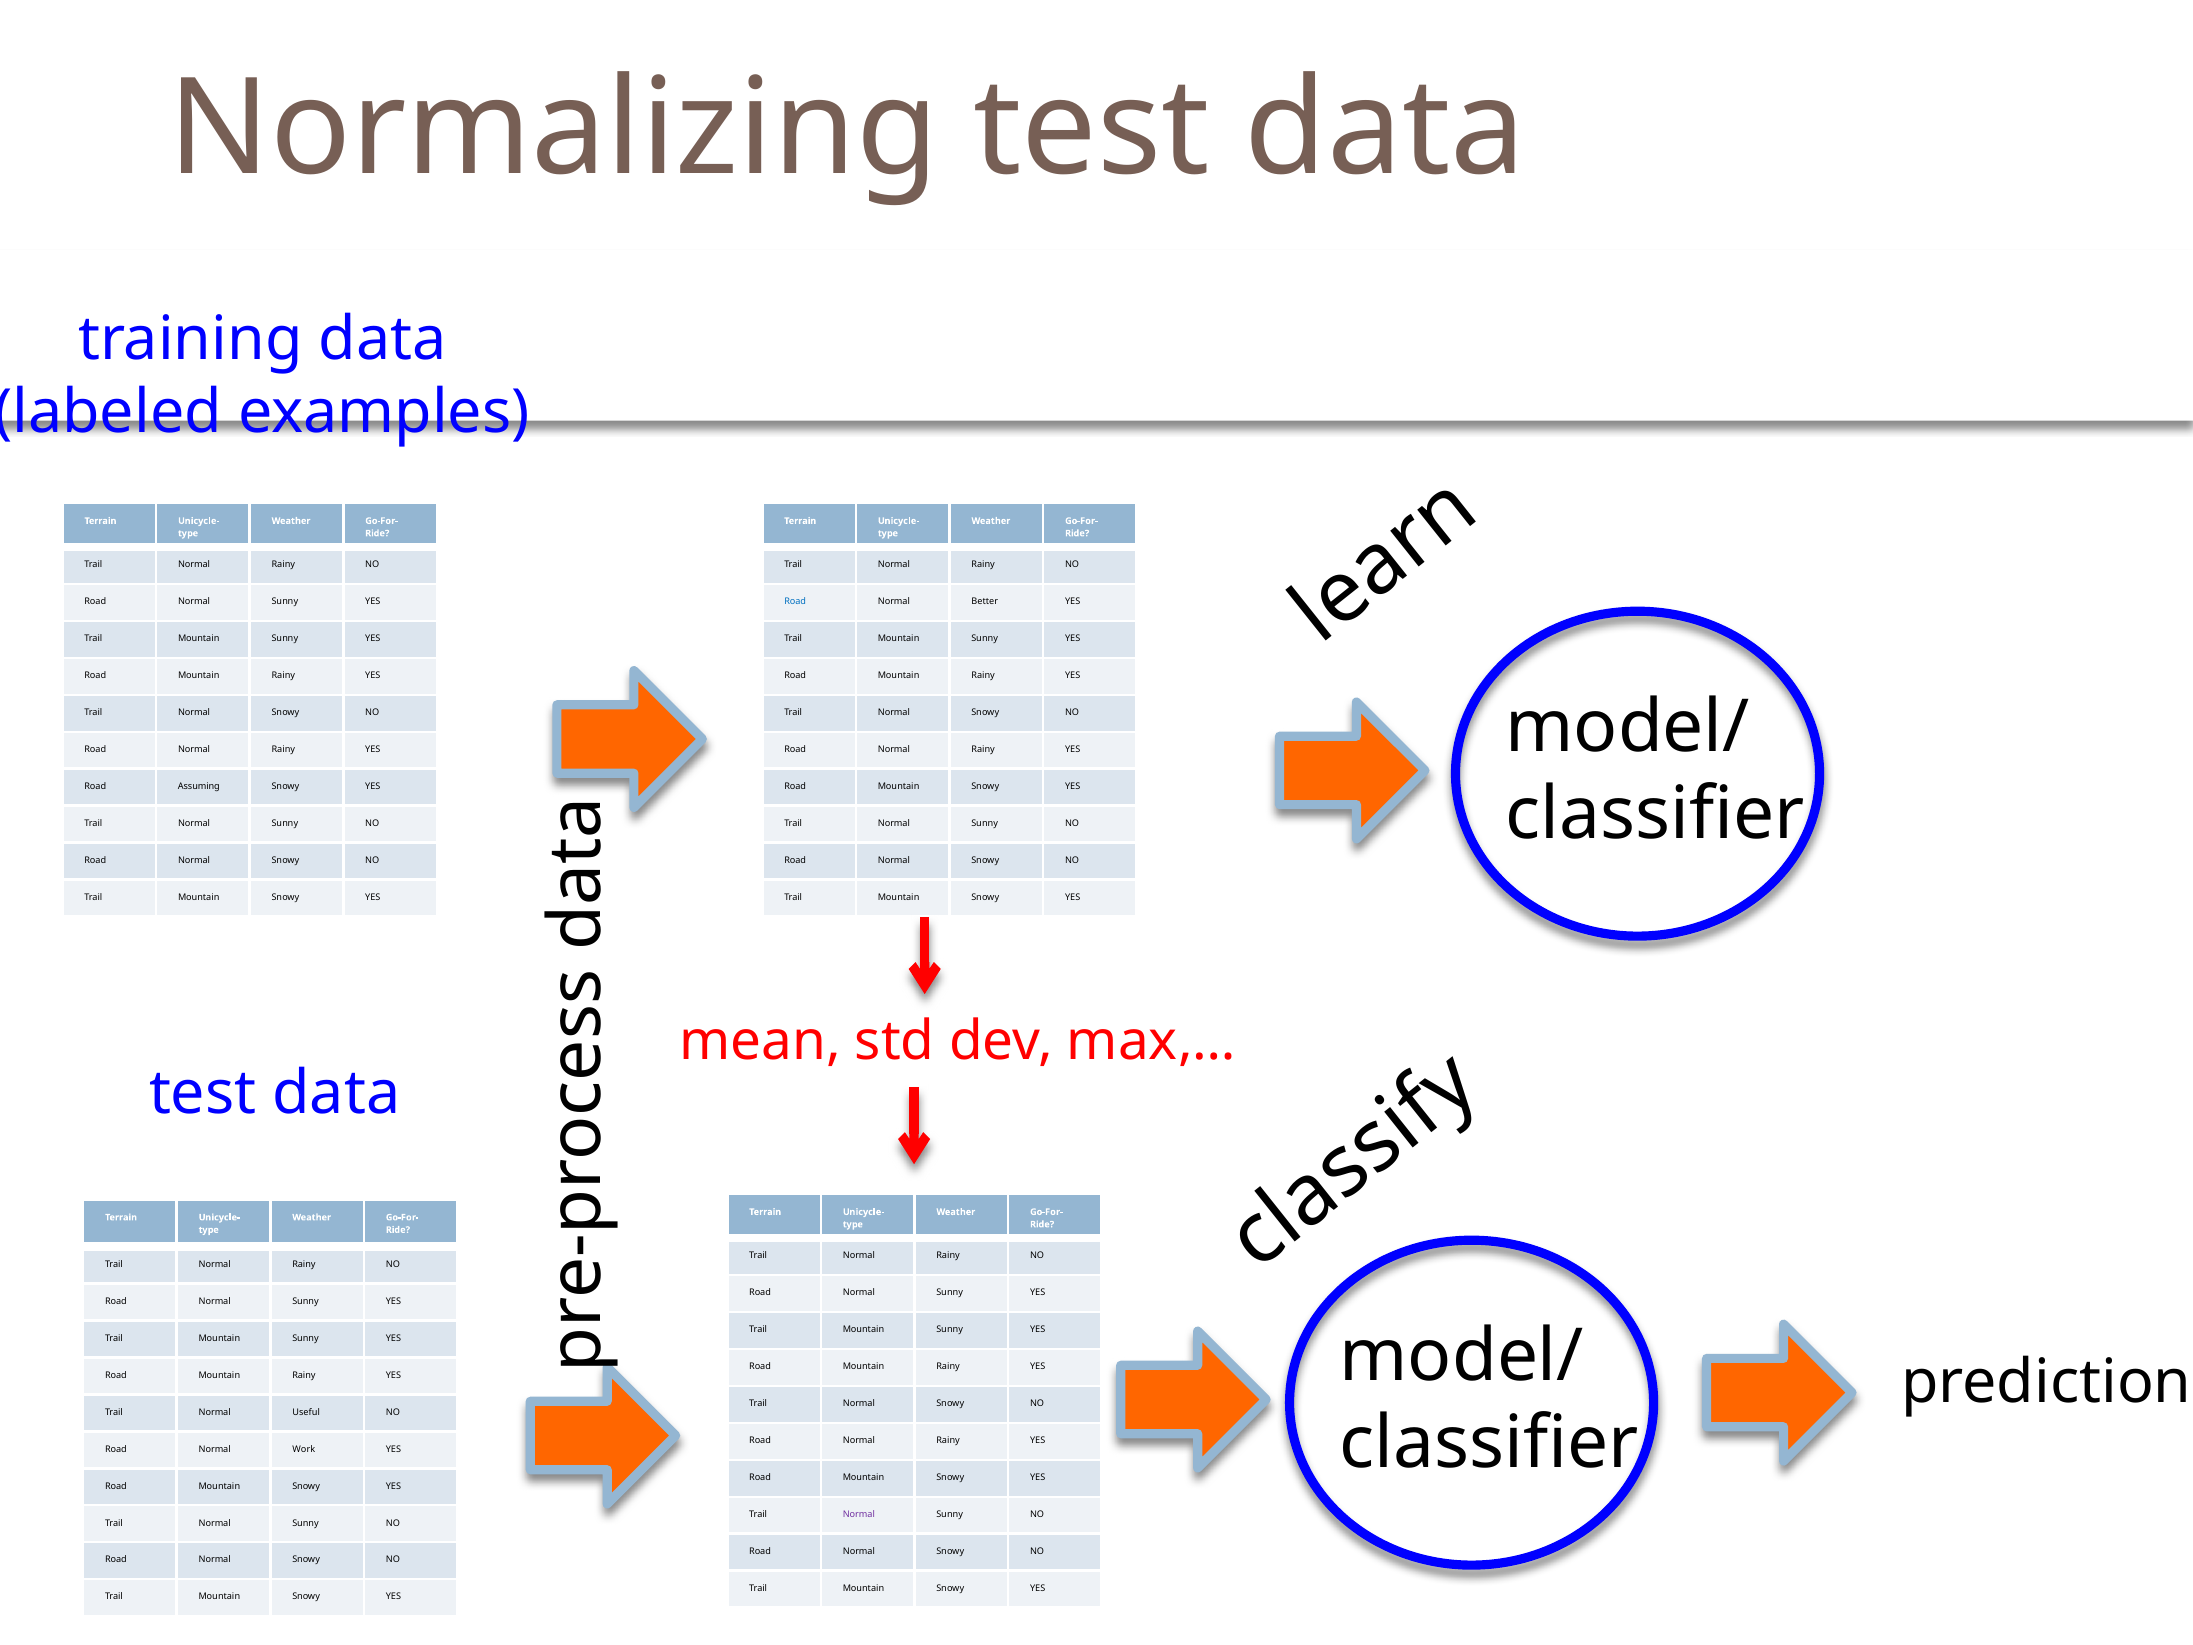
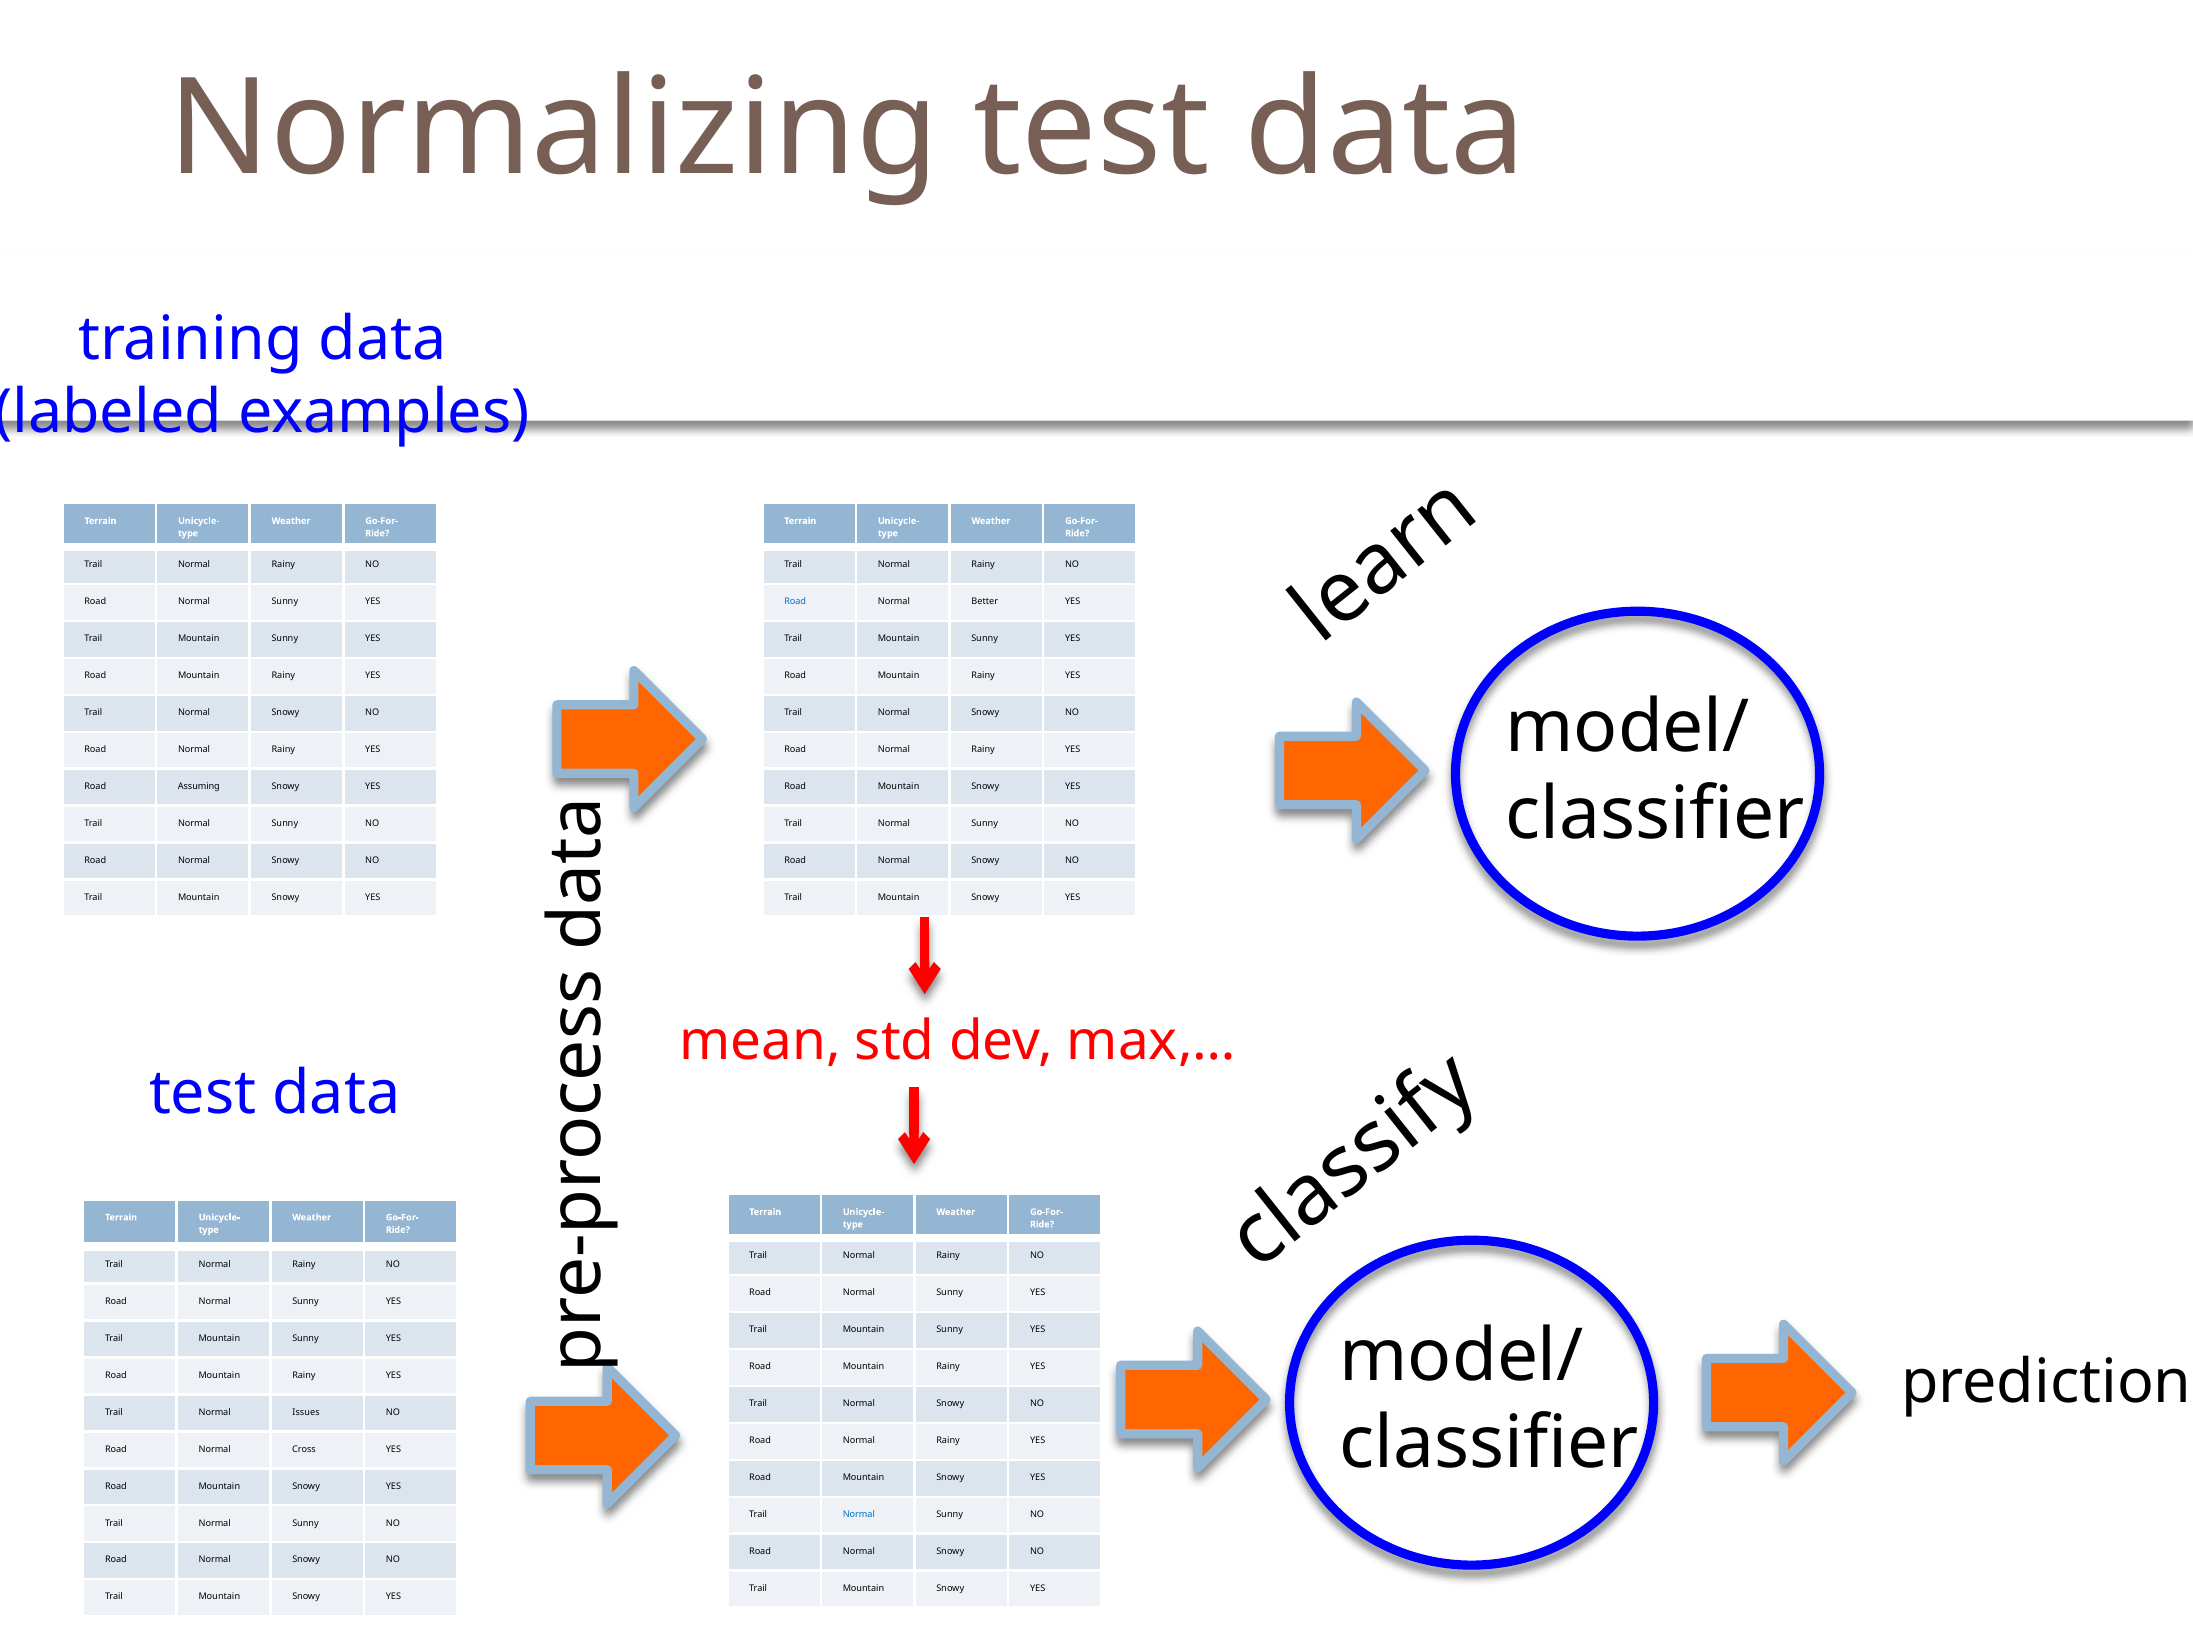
Useful: Useful -> Issues (306, 1412)
Work: Work -> Cross (304, 1449)
Normal colour: purple -> blue (859, 1514)
